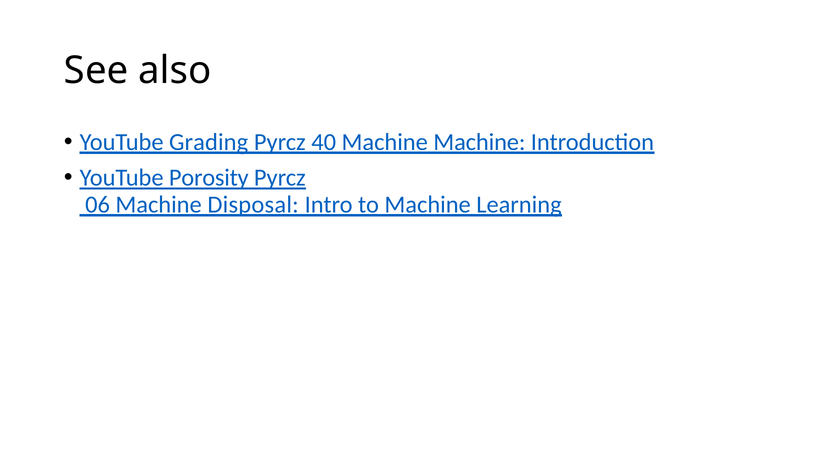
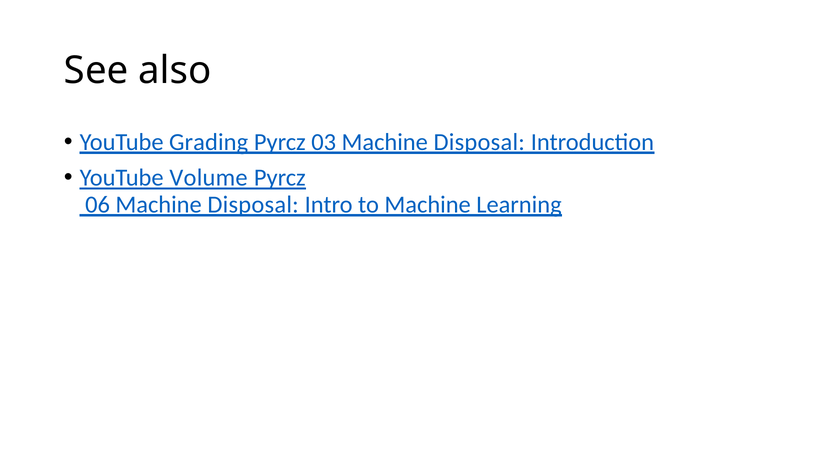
40: 40 -> 03 (324, 142)
Machine: Machine -> Disposal (479, 142)
Porosity: Porosity -> Volume (209, 178)
